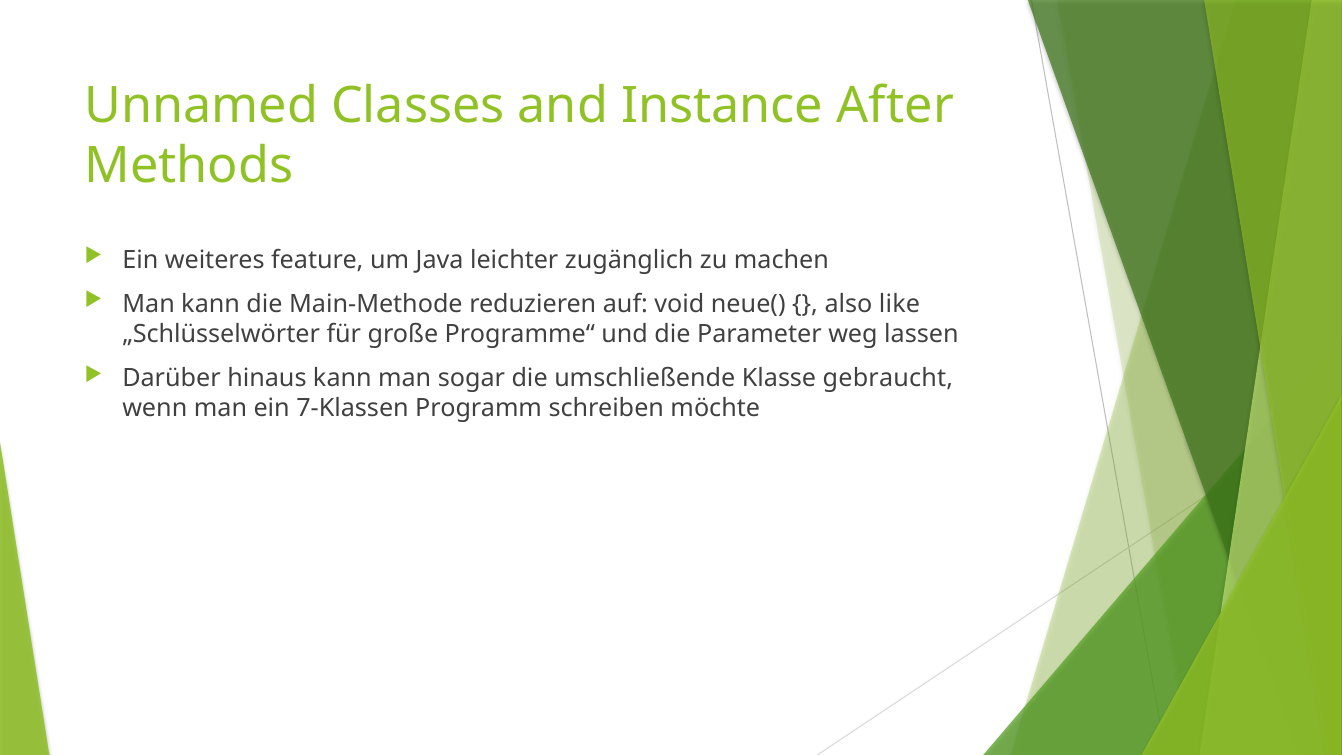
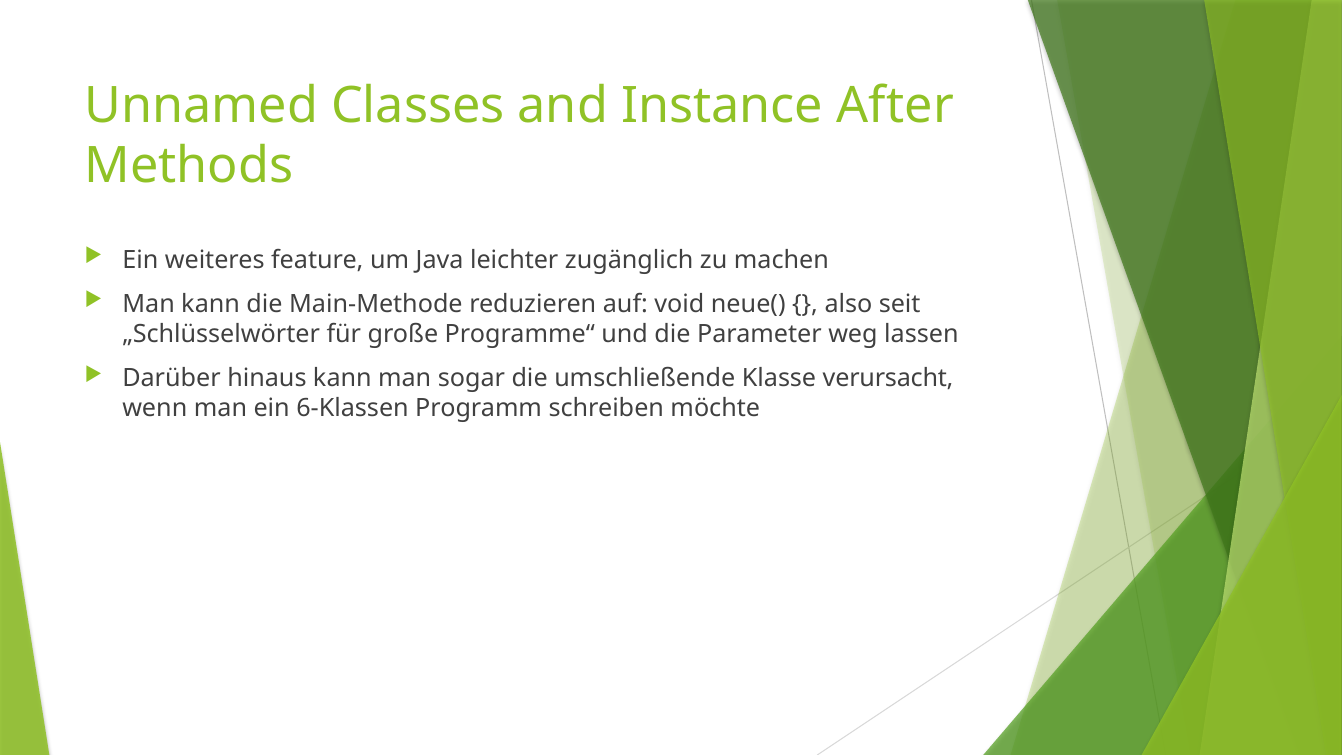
like: like -> seit (900, 304)
gebraucht: gebraucht -> verursacht (888, 378)
7-Klassen: 7-Klassen -> 6-Klassen (353, 408)
